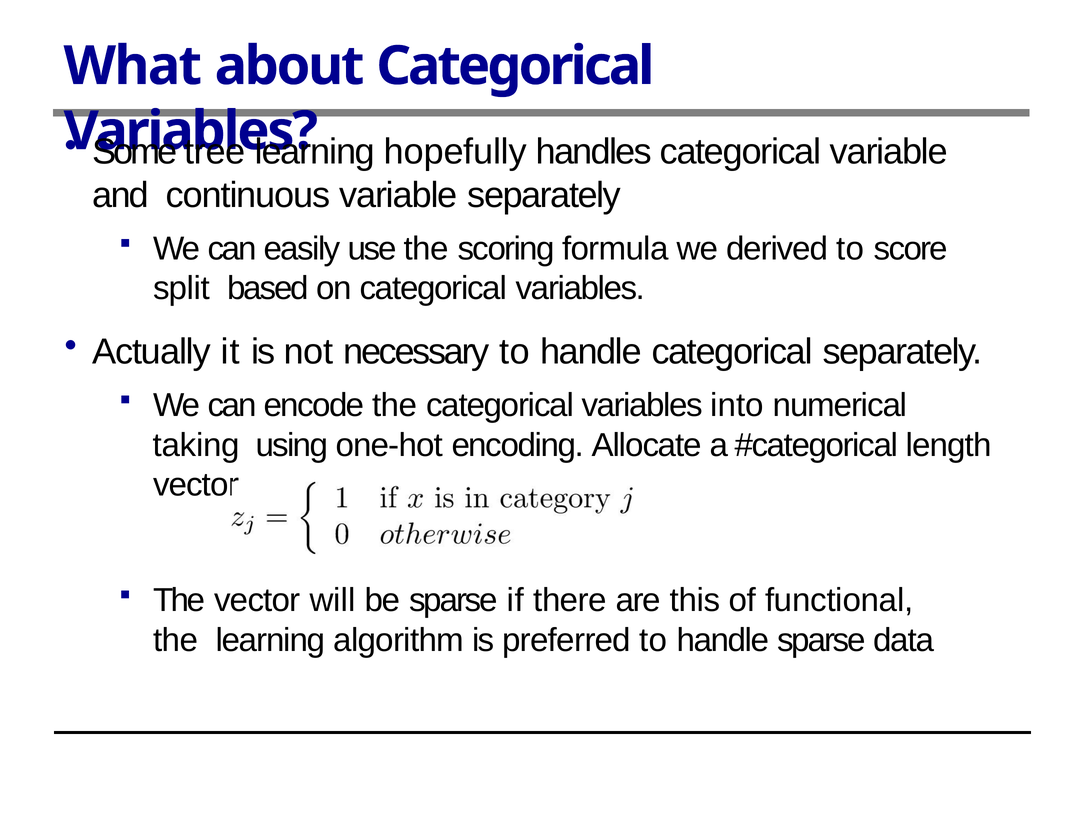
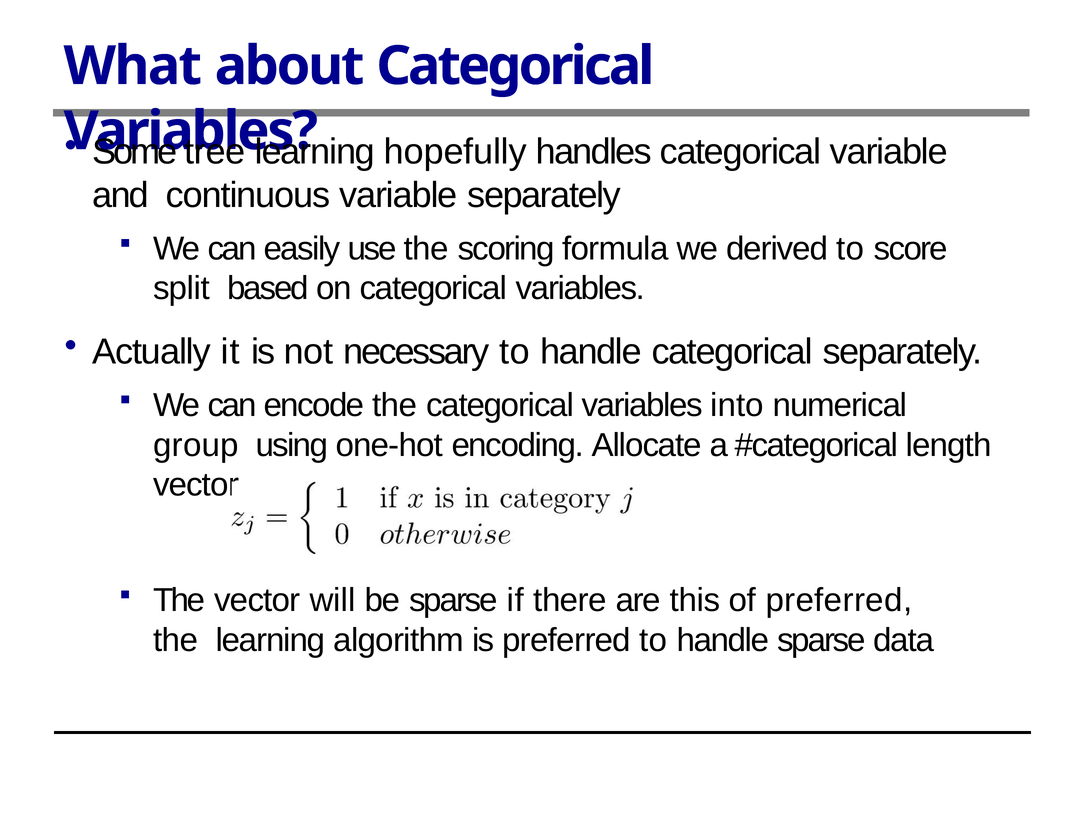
taking: taking -> group (196, 445)
of functional: functional -> preferred (839, 600)
